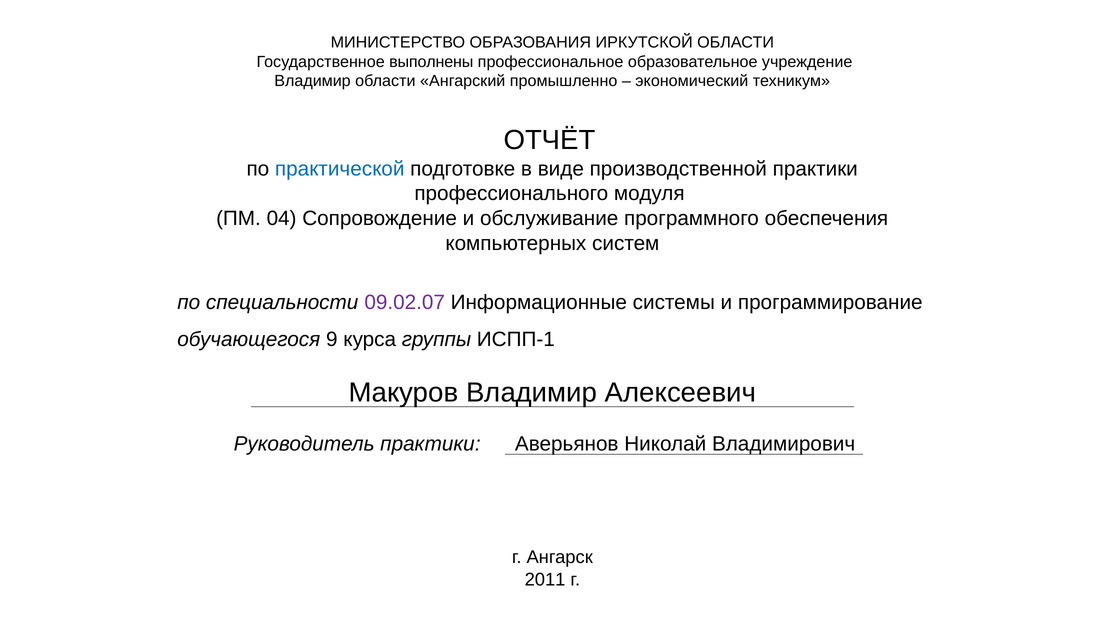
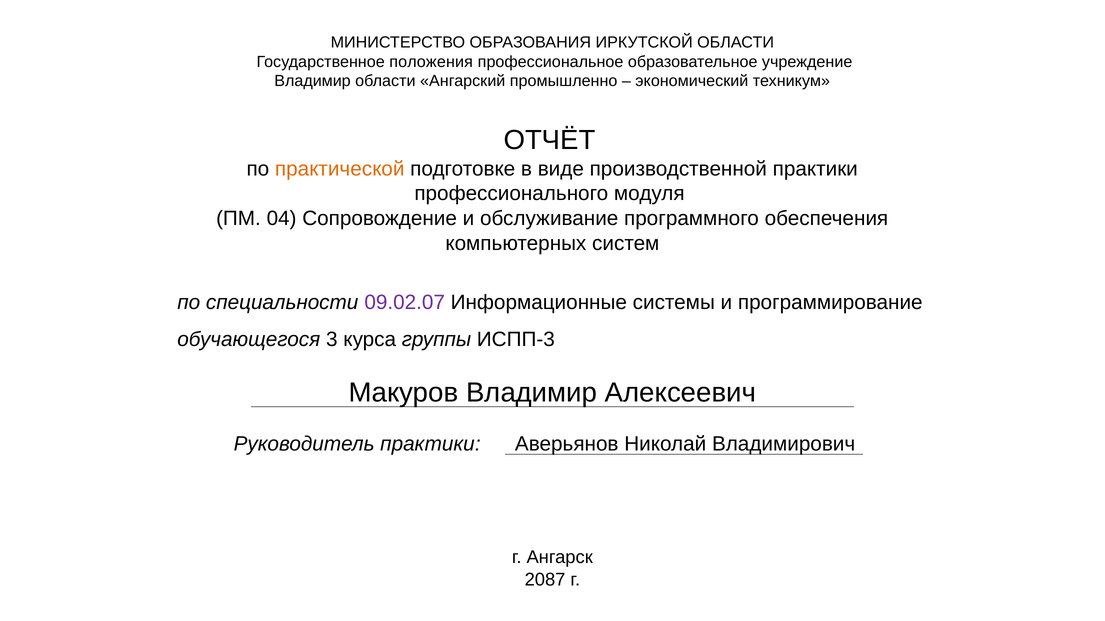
выполнены: выполнены -> положения (431, 62)
практической colour: blue -> orange (340, 169)
9: 9 -> 3 (332, 340)
ИСПП-1: ИСПП-1 -> ИСПП-3 (516, 340)
2011: 2011 -> 2087 (545, 580)
